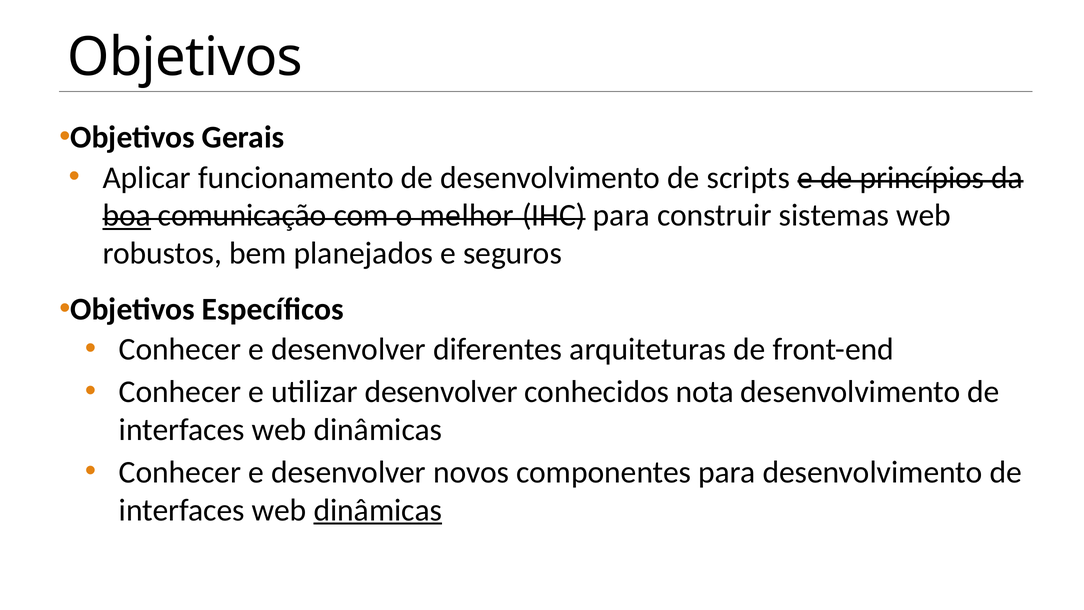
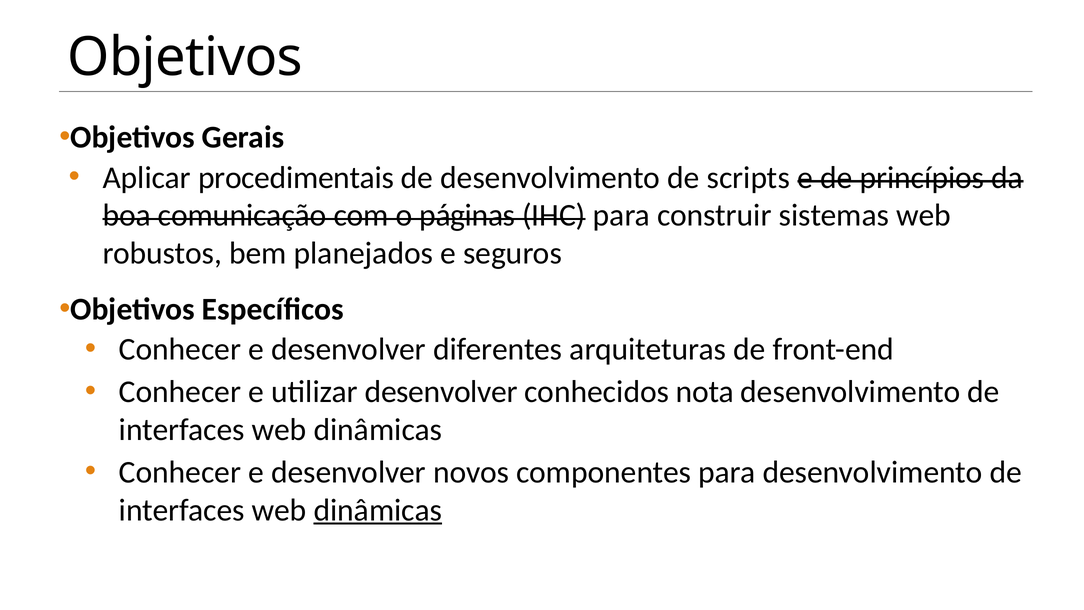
funcionamento: funcionamento -> procedimentais (296, 178)
boa underline: present -> none (127, 215)
melhor: melhor -> páginas (467, 215)
